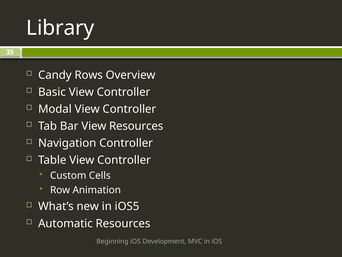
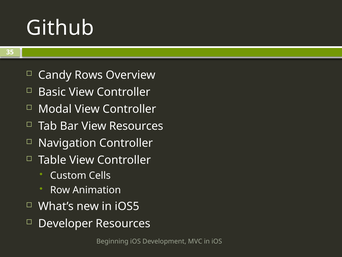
Library: Library -> Github (60, 28)
Automatic: Automatic -> Developer (65, 223)
